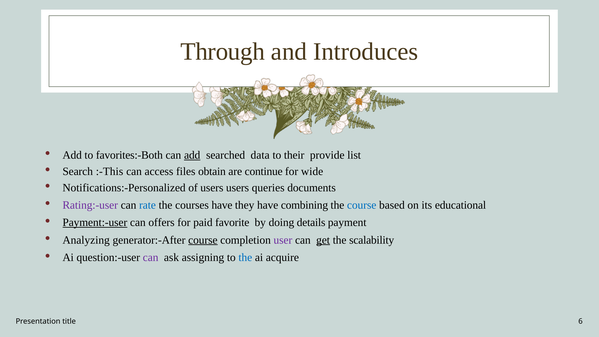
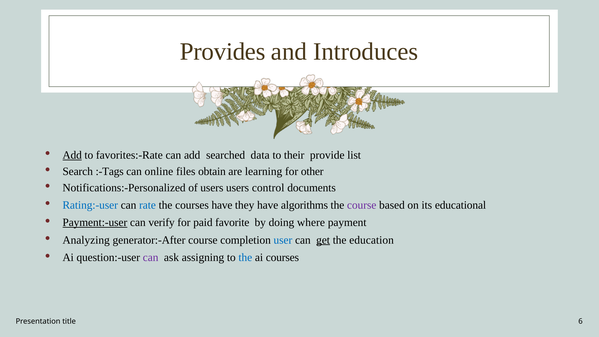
Through: Through -> Provides (223, 51)
Add underline: none -> present (72, 155)
favorites:-Both: favorites:-Both -> favorites:-Rate (129, 155)
add underline: present -> none (192, 155)
:-This: :-This -> :-Tags (110, 171)
access: access -> online (159, 171)
continue: continue -> learning (264, 171)
wide: wide -> other (312, 171)
queries: queries -> control (268, 188)
Rating:-user colour: purple -> blue (90, 205)
combining: combining -> algorithms (304, 205)
course colour: blue -> purple (362, 205)
offers: offers -> verify (162, 222)
details: details -> where (311, 222)
course underline: present -> none (203, 240)
user colour: purple -> blue (283, 240)
scalability: scalability -> education (372, 240)
ai acquire: acquire -> courses (282, 257)
